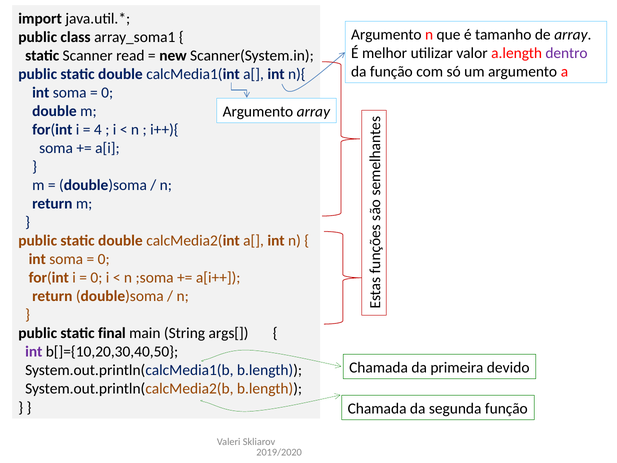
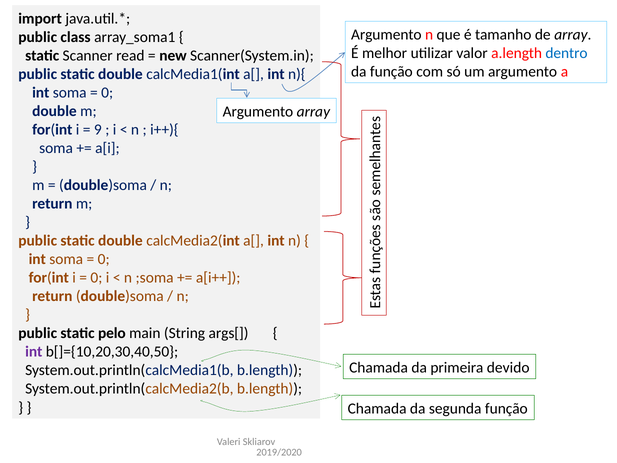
dentro colour: purple -> blue (567, 53)
4: 4 -> 9 (98, 130)
final: final -> pelo (112, 333)
